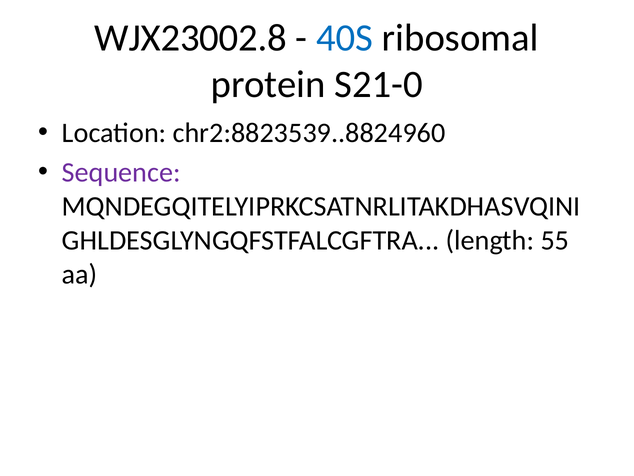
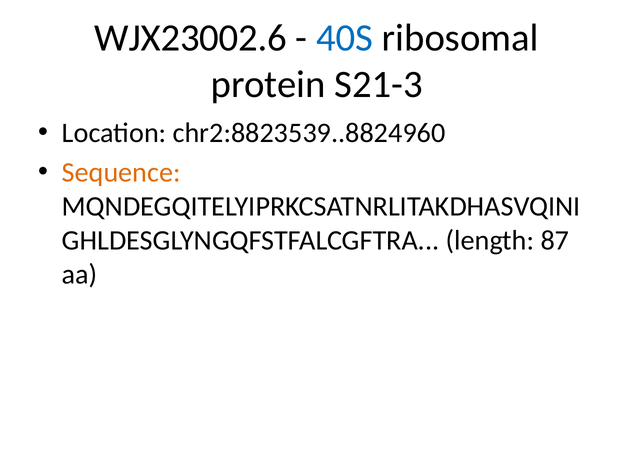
WJX23002.8: WJX23002.8 -> WJX23002.6 (191, 38)
S21-0: S21-0 -> S21-3 (379, 85)
Sequence colour: purple -> orange (121, 172)
55: 55 -> 87 (555, 240)
